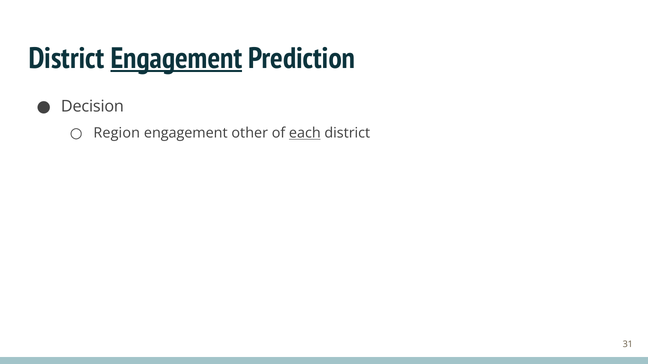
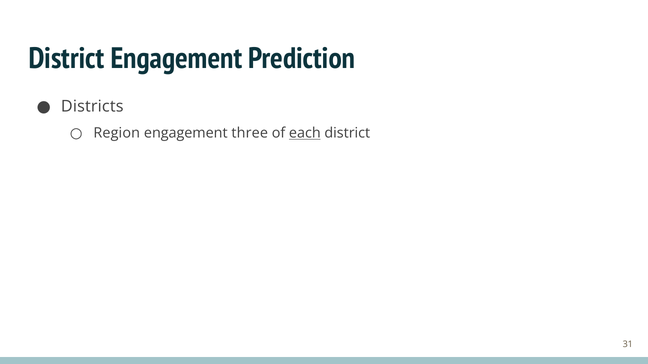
Engagement underline: present -> none (176, 58)
Decision: Decision -> Districts (92, 107)
other: other -> three (250, 133)
